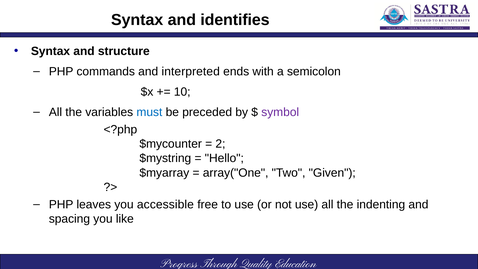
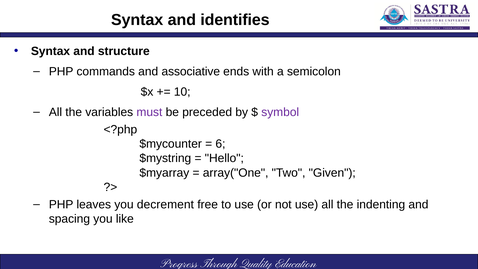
interpreted: interpreted -> associative (191, 72)
must colour: blue -> purple (149, 112)
2: 2 -> 6 (220, 144)
accessible: accessible -> decrement (165, 204)
